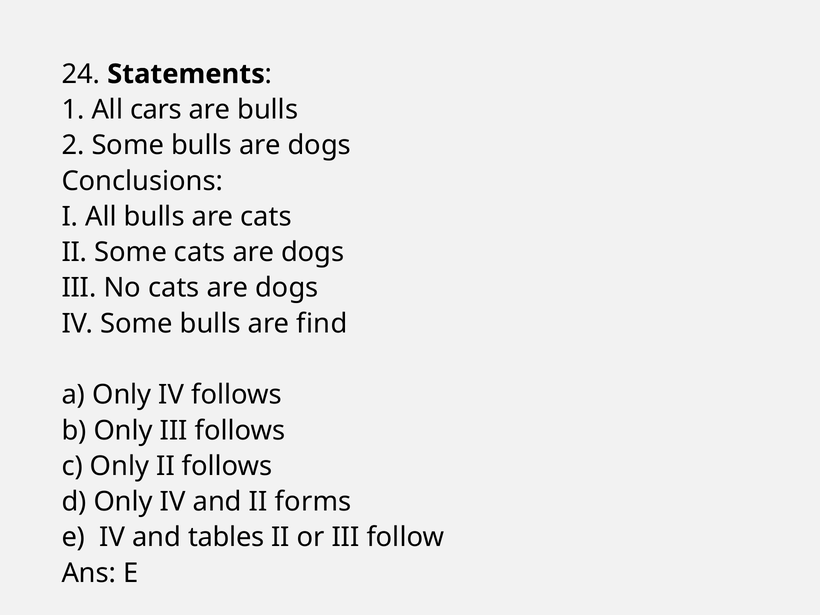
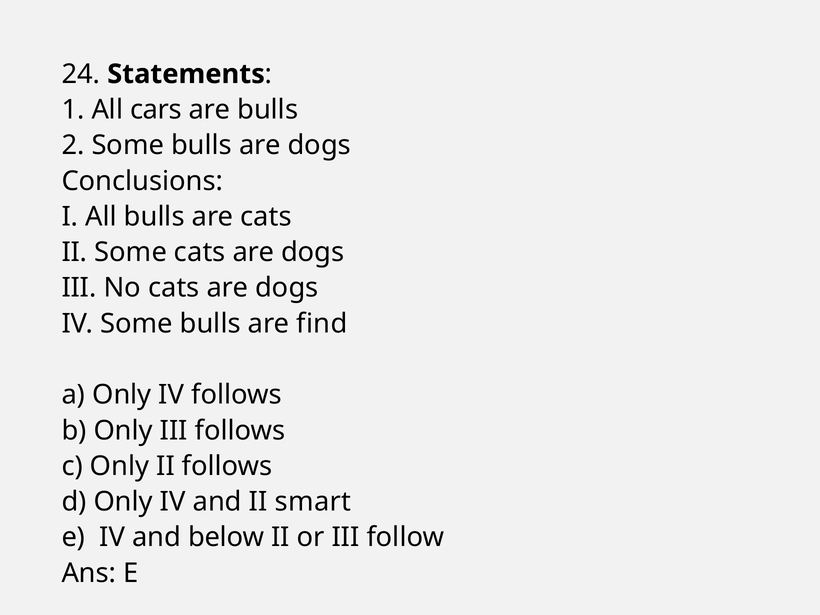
forms: forms -> smart (313, 502)
tables: tables -> below (226, 537)
